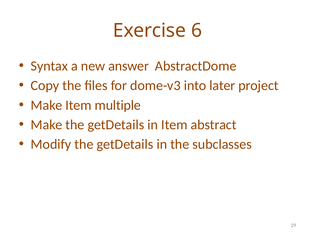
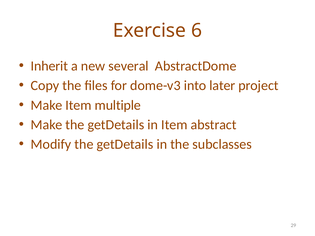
Syntax: Syntax -> Inherit (49, 66)
answer: answer -> several (129, 66)
